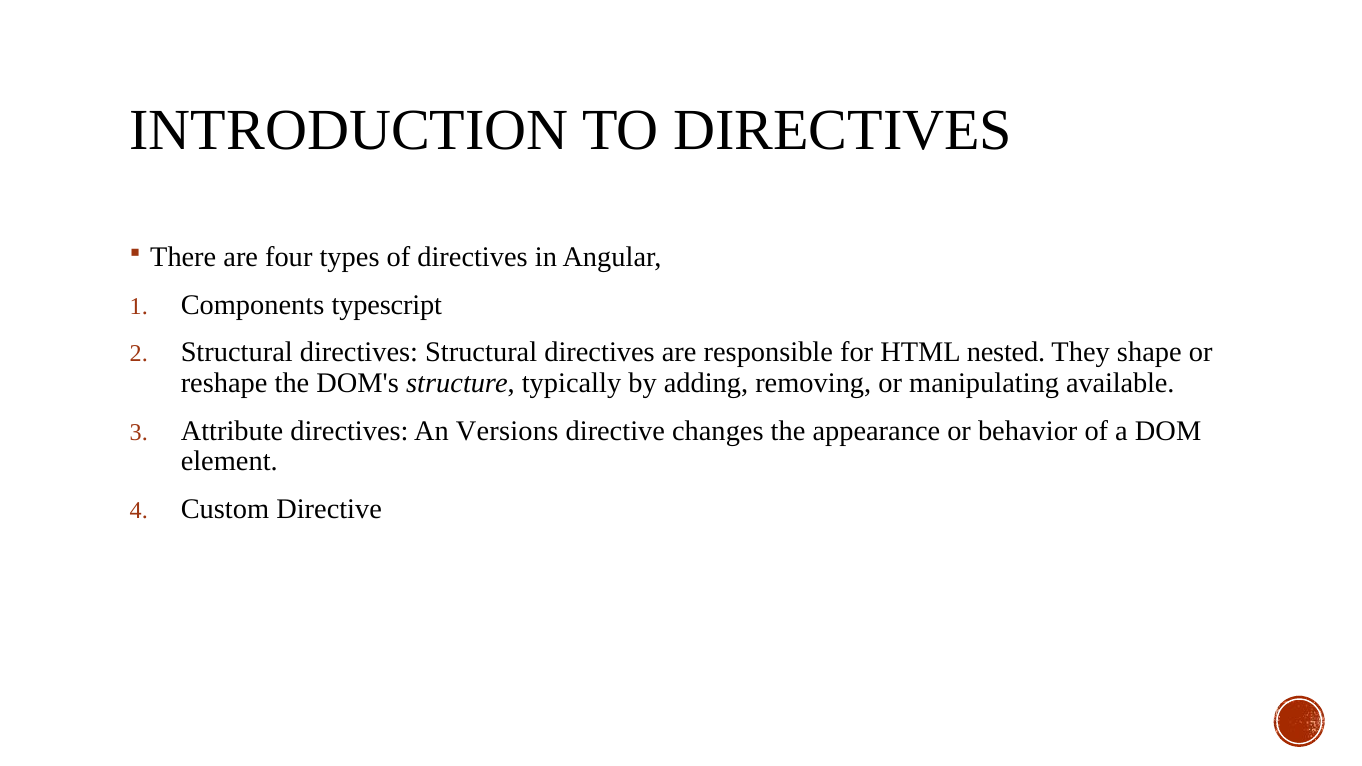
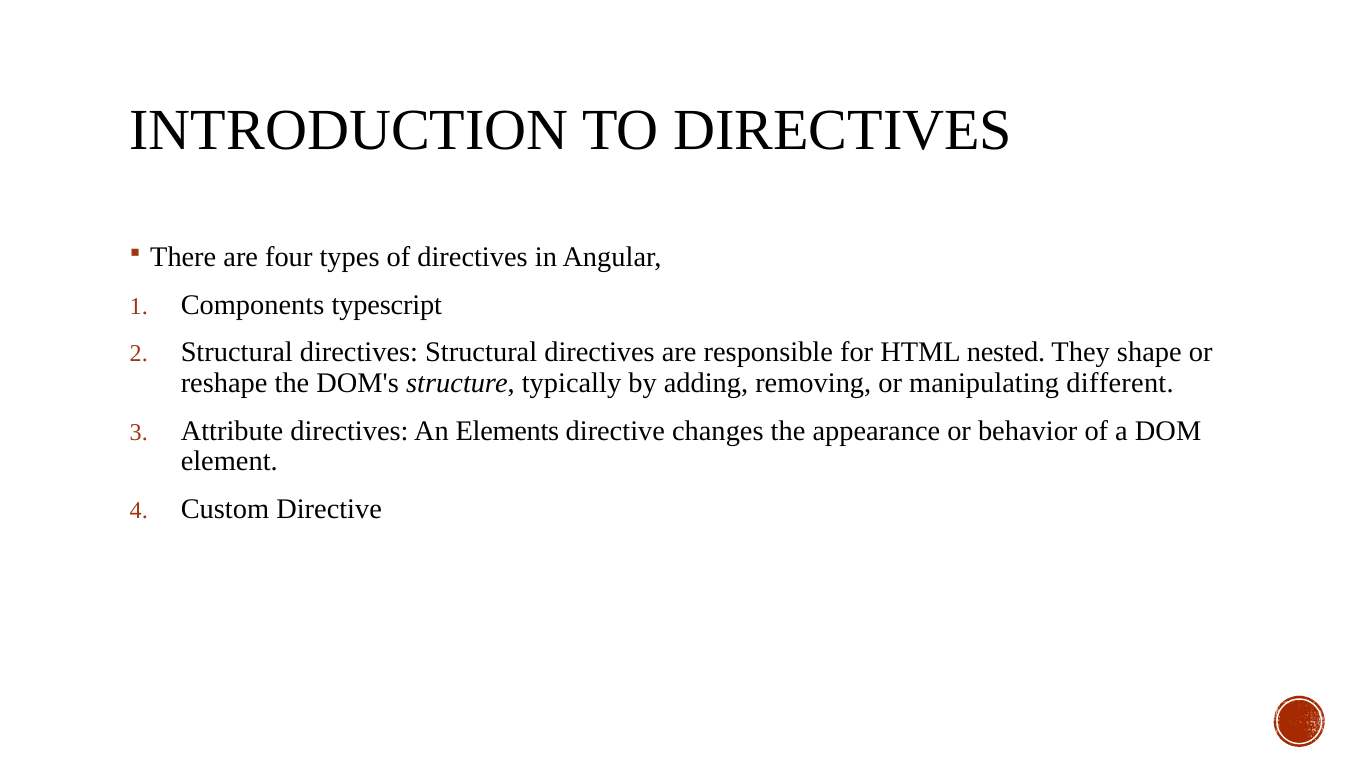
available: available -> different (1120, 383)
Versions: Versions -> Elements (507, 431)
